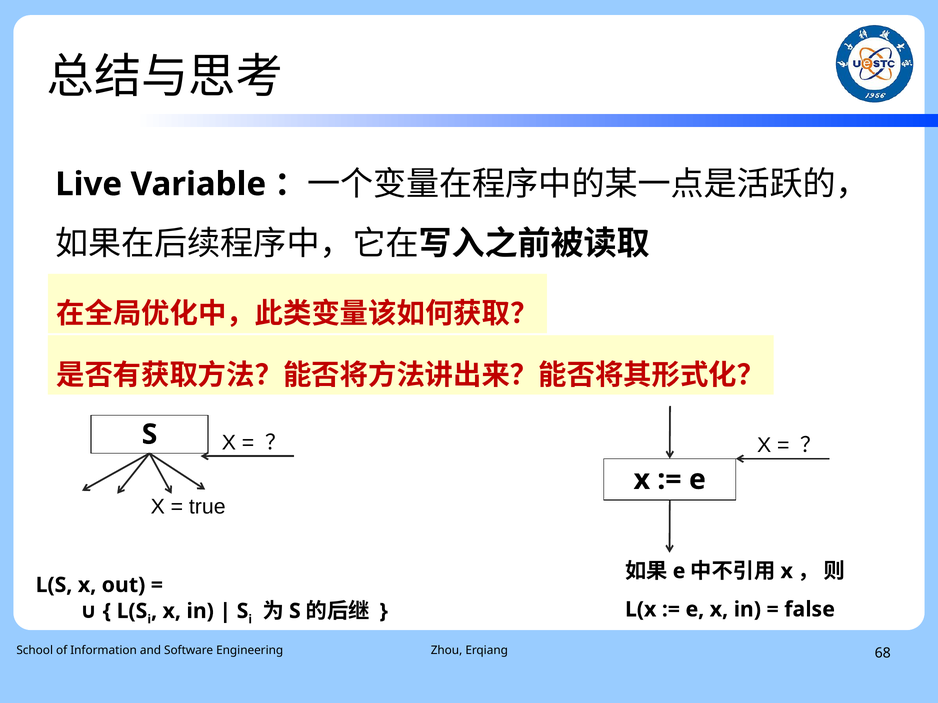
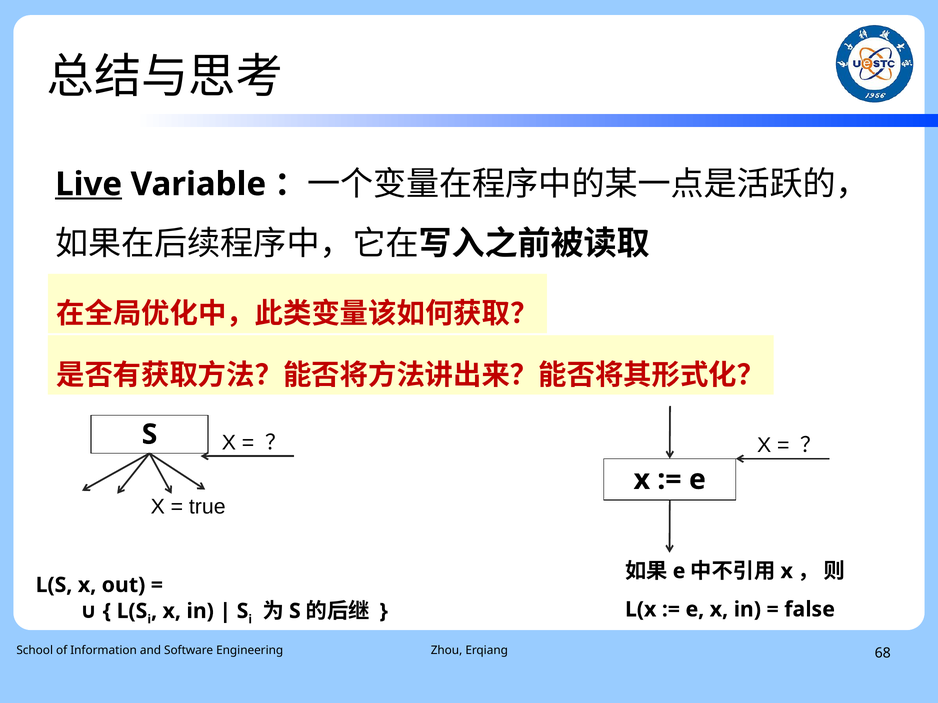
Live underline: none -> present (89, 184)
